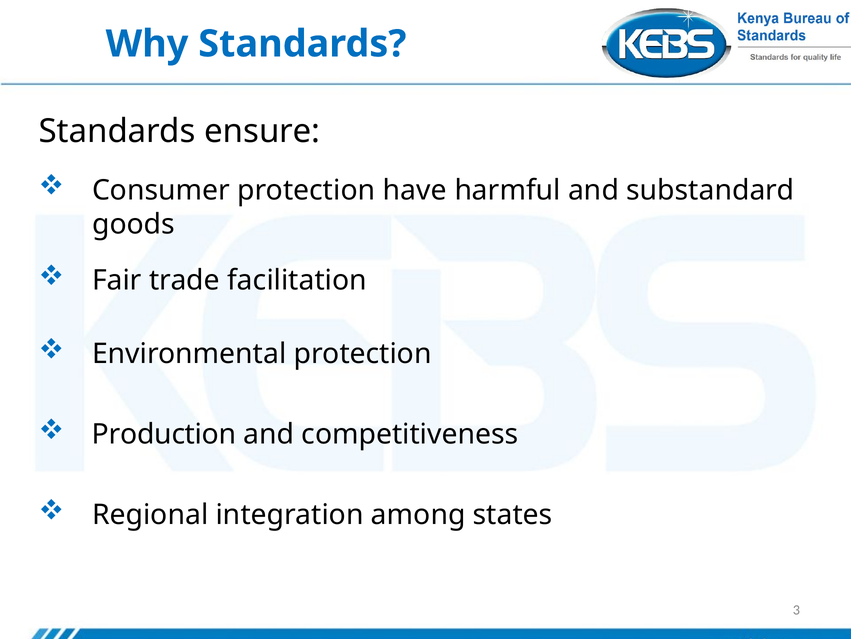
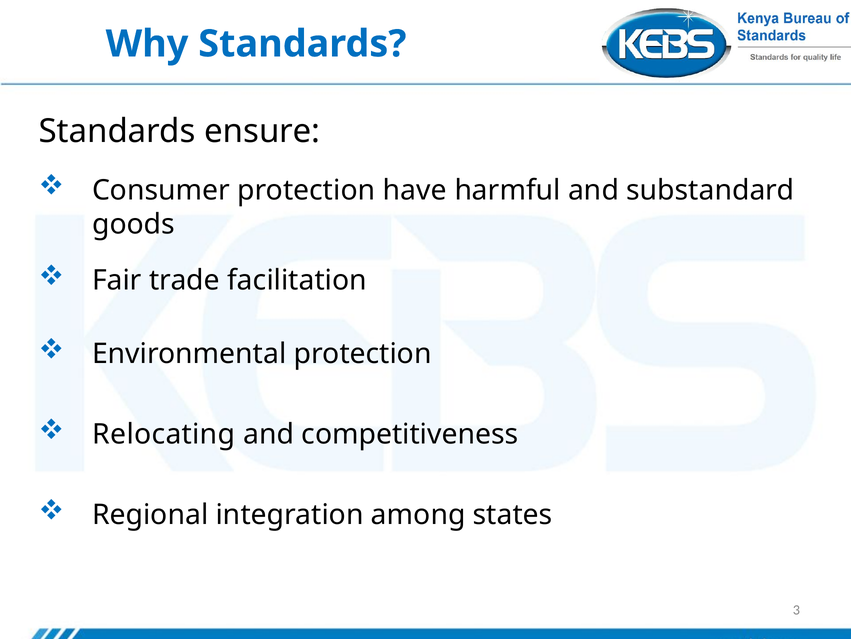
Production: Production -> Relocating (164, 434)
